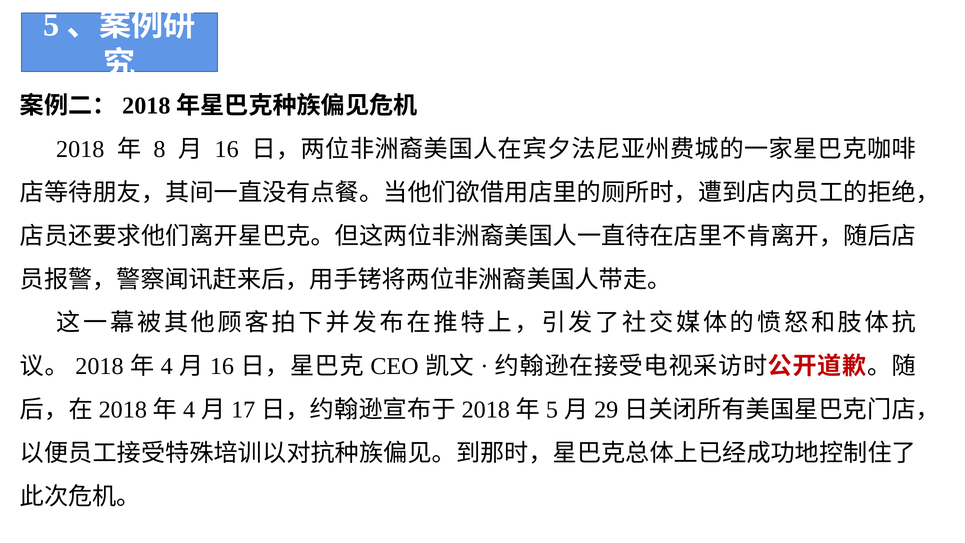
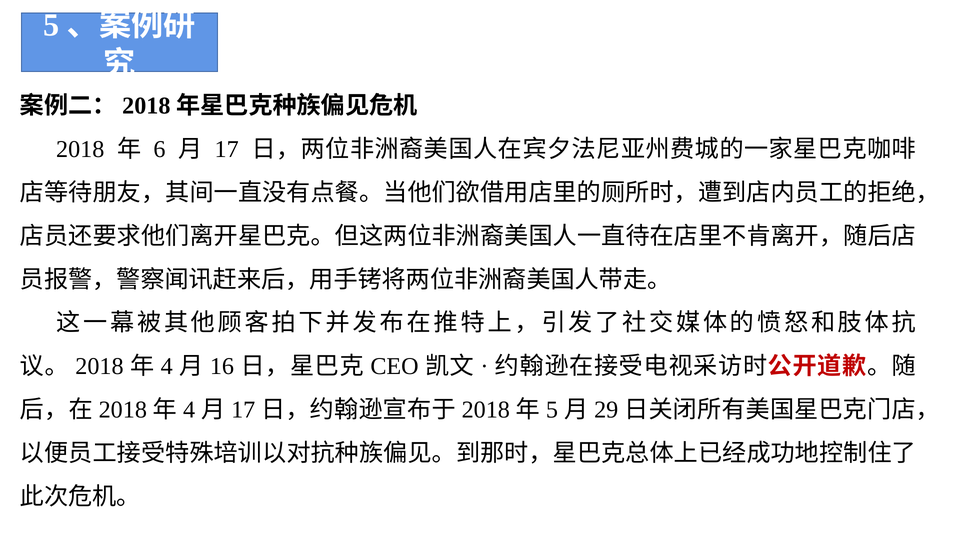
8: 8 -> 6 (159, 149)
16: 16 -> 17 (227, 149)
